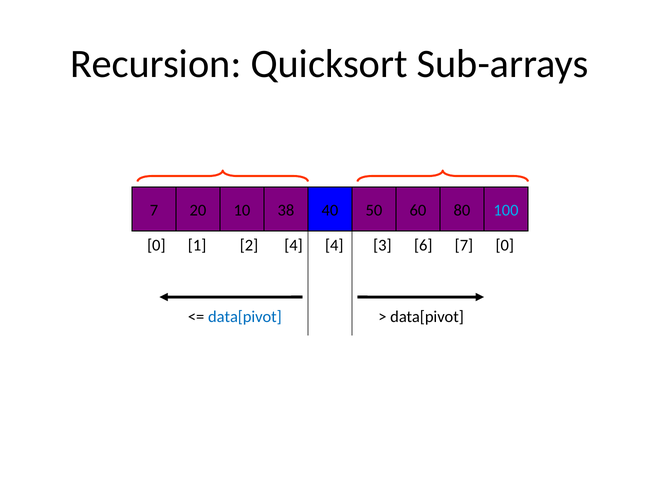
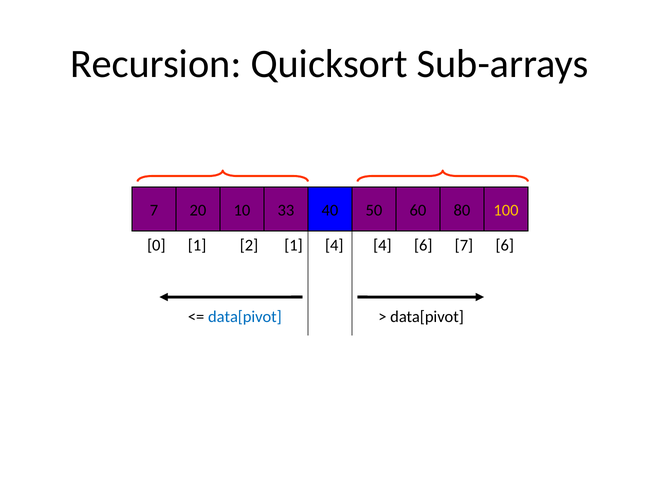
38: 38 -> 33 (286, 210)
100 colour: light blue -> yellow (506, 210)
2 4: 4 -> 1 (294, 245)
4 3: 3 -> 4 (382, 245)
7 0: 0 -> 6 (505, 245)
